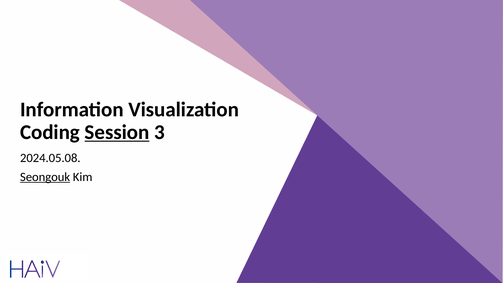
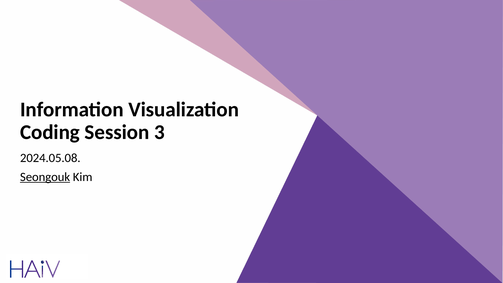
Session underline: present -> none (117, 132)
